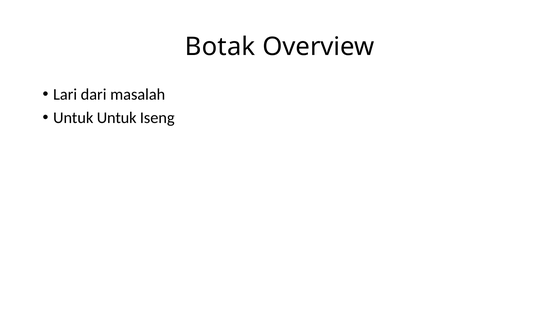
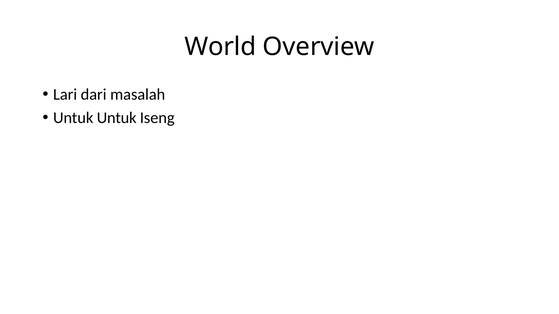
Botak: Botak -> World (220, 47)
